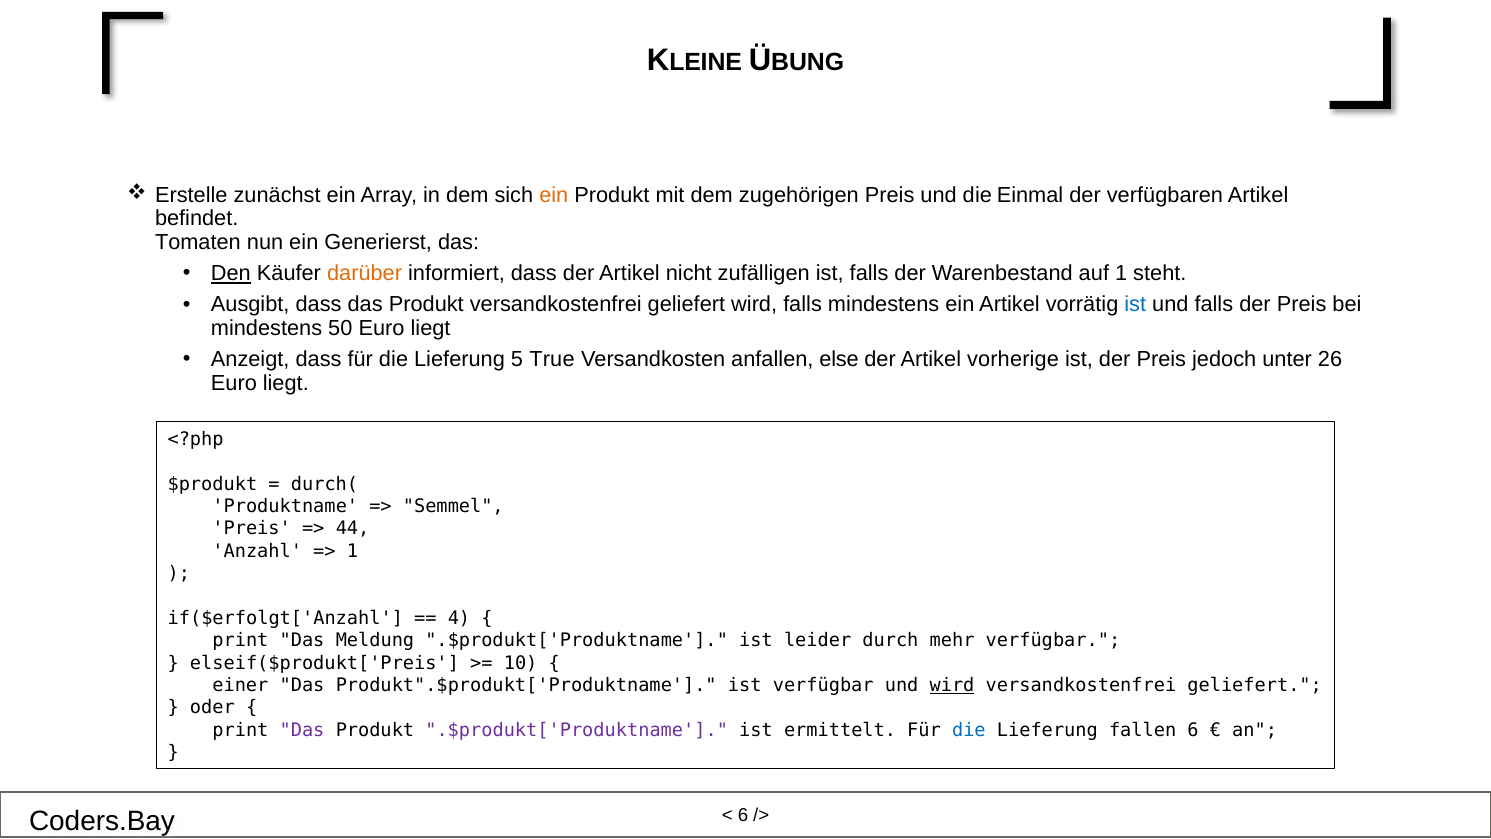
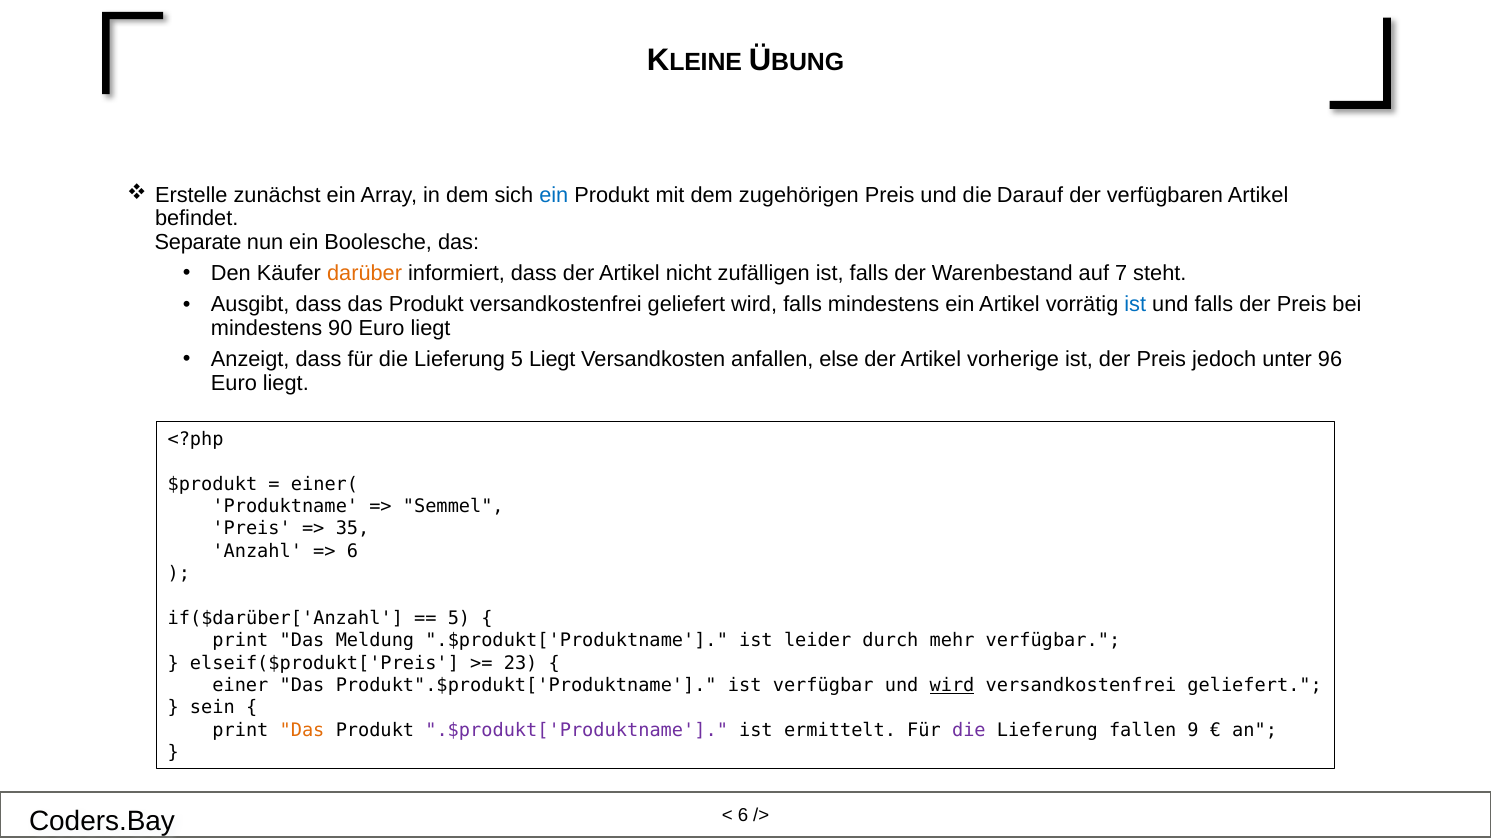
ein colour: orange -> blue (554, 195)
Einmal: Einmal -> Darauf (1030, 195)
Tomaten: Tomaten -> Separate (198, 242)
Generierst: Generierst -> Boolesche (378, 242)
Den underline: present -> none (231, 273)
auf 1: 1 -> 7 (1121, 273)
50: 50 -> 90 (340, 328)
5 True: True -> Liegt (552, 359)
26: 26 -> 96 (1330, 359)
durch(: durch( -> einer( (325, 484)
44: 44 -> 35 (353, 529)
1: 1 -> 6 (353, 551)
if($erfolgt['Anzahl: if($erfolgt['Anzahl -> if($darüber['Anzahl (285, 618)
4: 4 -> 5 (459, 618)
10: 10 -> 23 (521, 663)
oder: oder -> sein (212, 707)
Das colour: purple -> orange (302, 730)
die colour: blue -> purple (969, 730)
fallen 6: 6 -> 9 (1193, 730)
